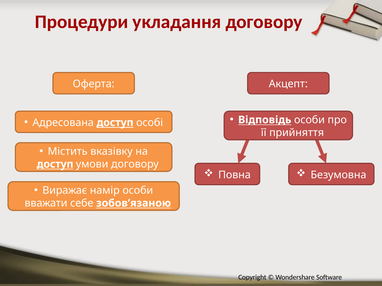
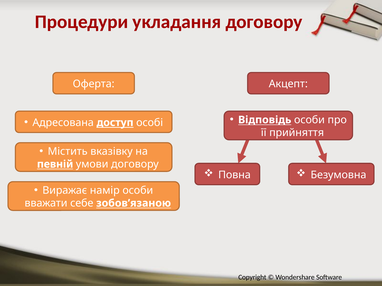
доступ: доступ -> певній (55, 164)
